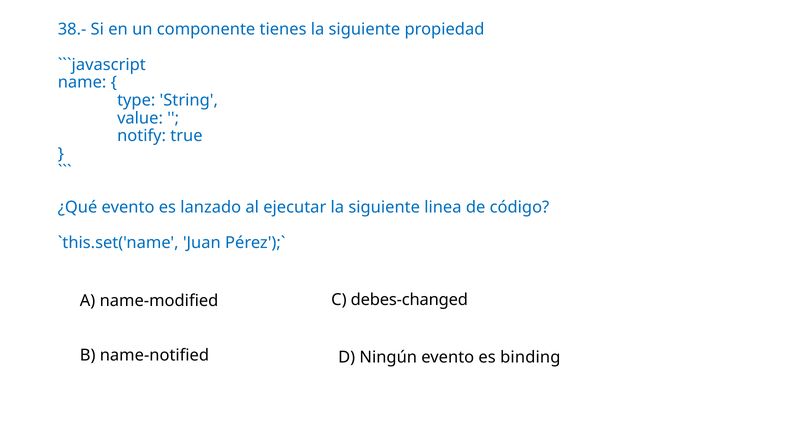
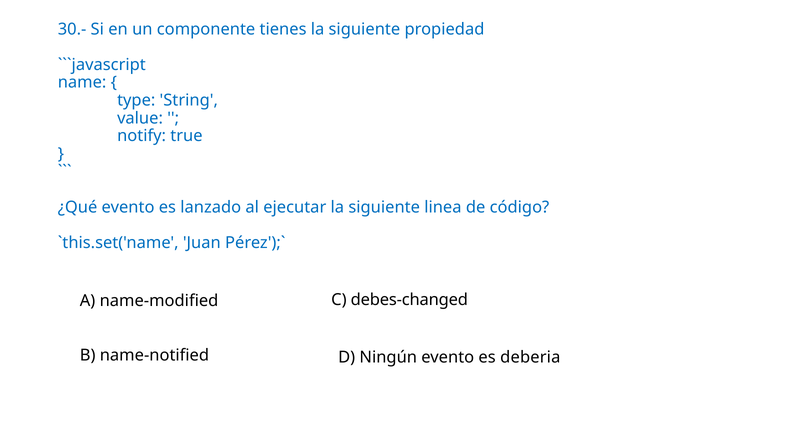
38.-: 38.- -> 30.- (72, 29)
binding: binding -> deberia (530, 357)
